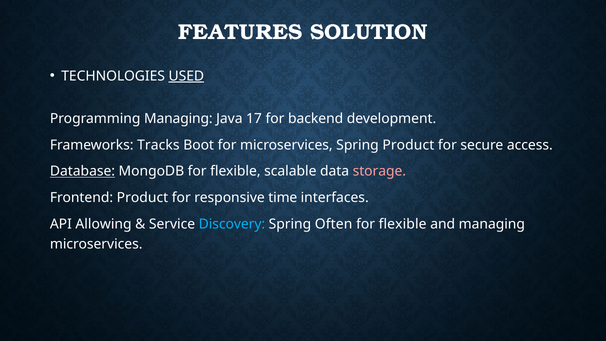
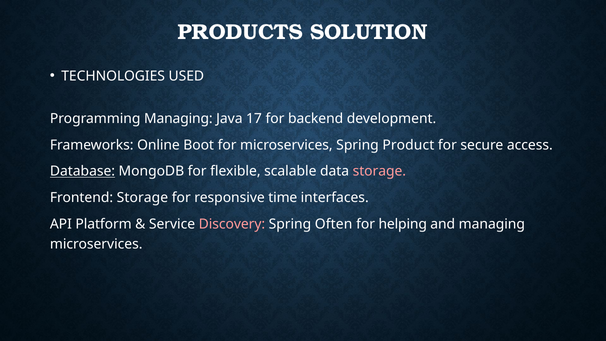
FEATURES: FEATURES -> PRODUCTS (240, 32)
USED underline: present -> none (186, 76)
Tracks: Tracks -> Online (158, 145)
Frontend Product: Product -> Storage (142, 198)
Allowing: Allowing -> Platform (104, 224)
Discovery colour: light blue -> pink (232, 224)
flexible: flexible -> helping (403, 224)
